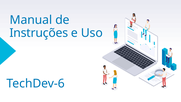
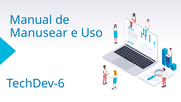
Instruções: Instruções -> Manusear (39, 33)
